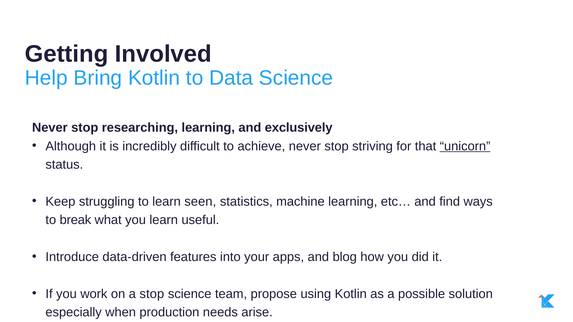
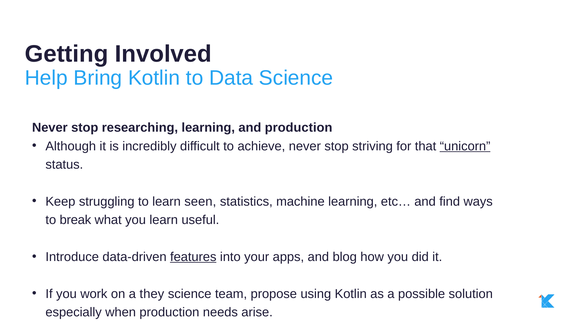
and exclusively: exclusively -> production (299, 128)
features underline: none -> present (193, 257)
a stop: stop -> they (152, 294)
